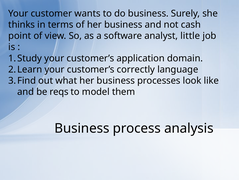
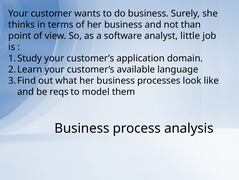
cash: cash -> than (191, 25)
correctly: correctly -> available (136, 69)
